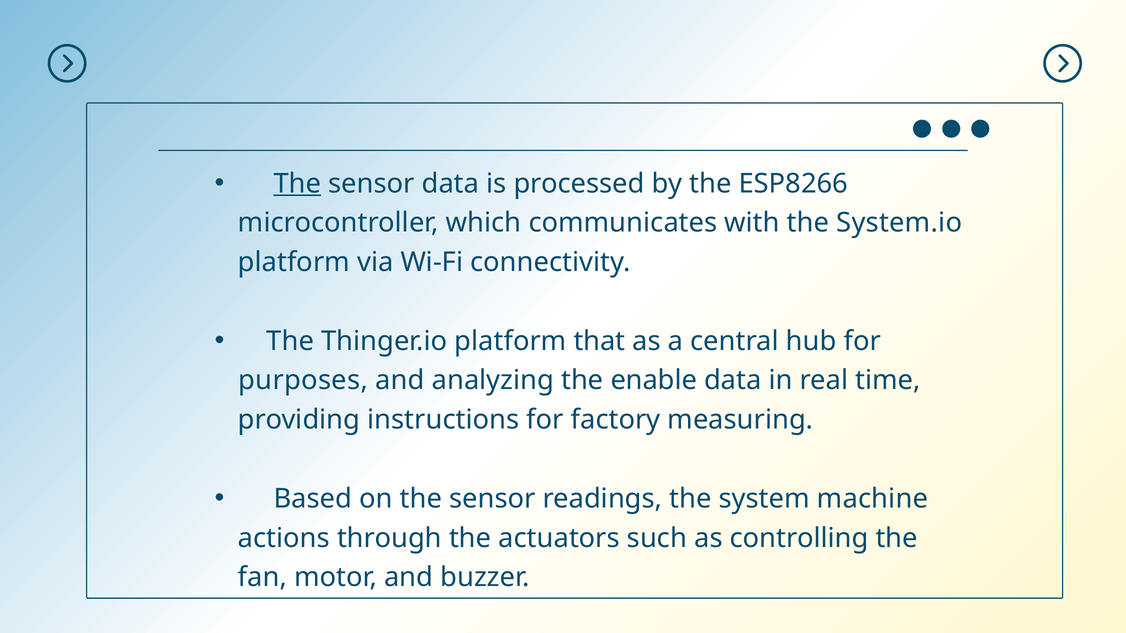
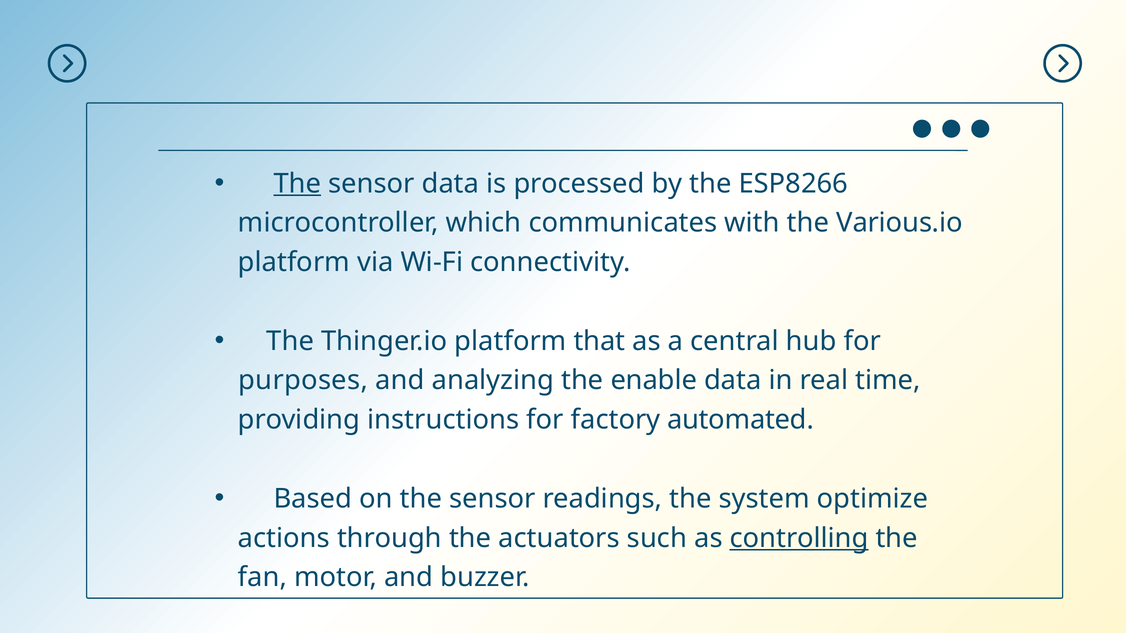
System.io: System.io -> Various.io (899, 223)
measuring: measuring -> automated (741, 420)
machine: machine -> optimize (873, 499)
controlling underline: none -> present (799, 538)
